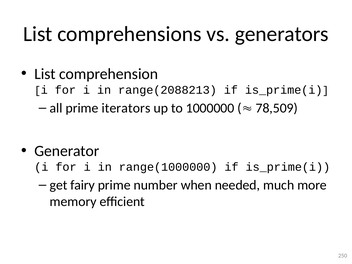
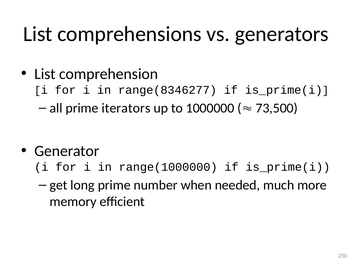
range(2088213: range(2088213 -> range(8346277 (167, 90)
78,509: 78,509 -> 73,500 (277, 108)
fairy: fairy -> long (83, 185)
